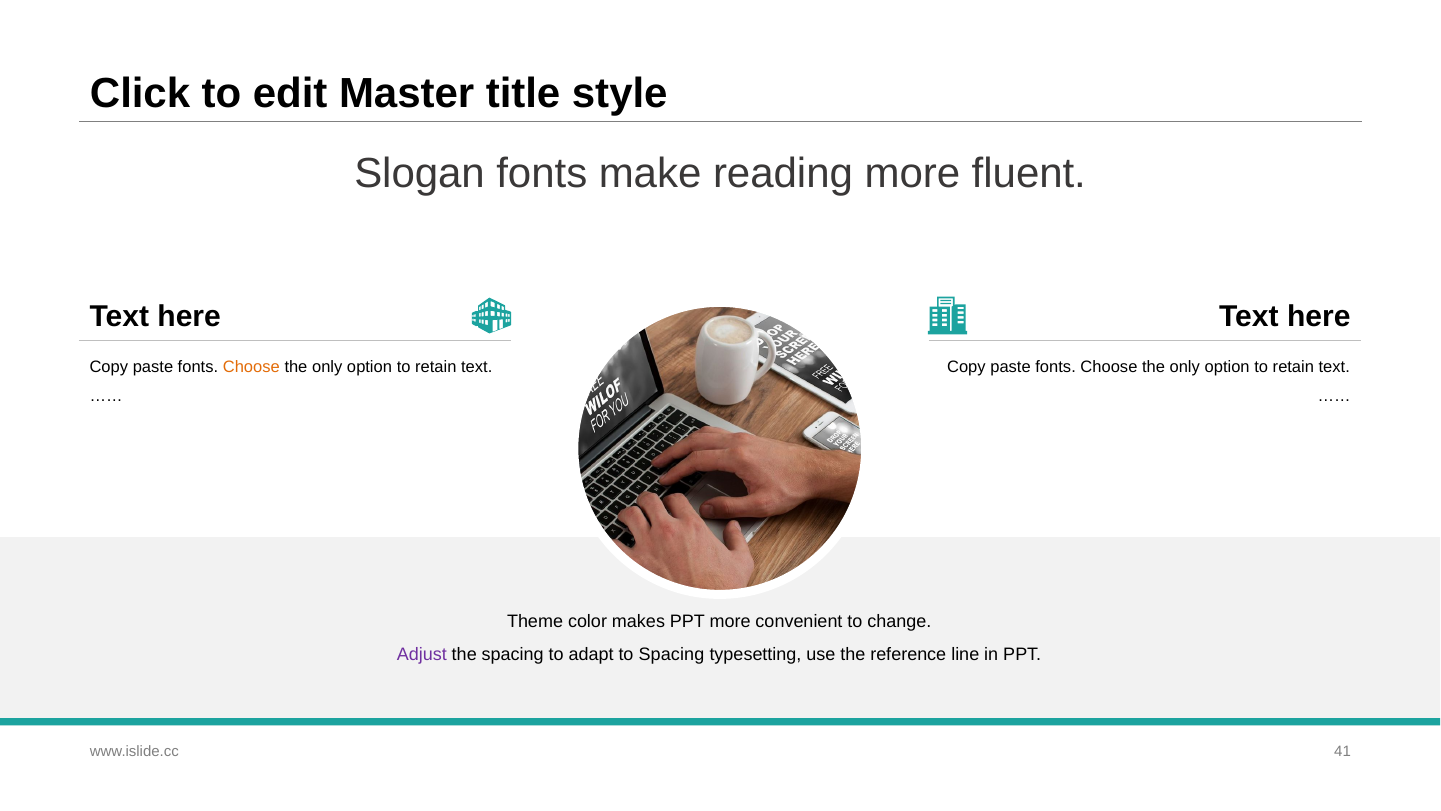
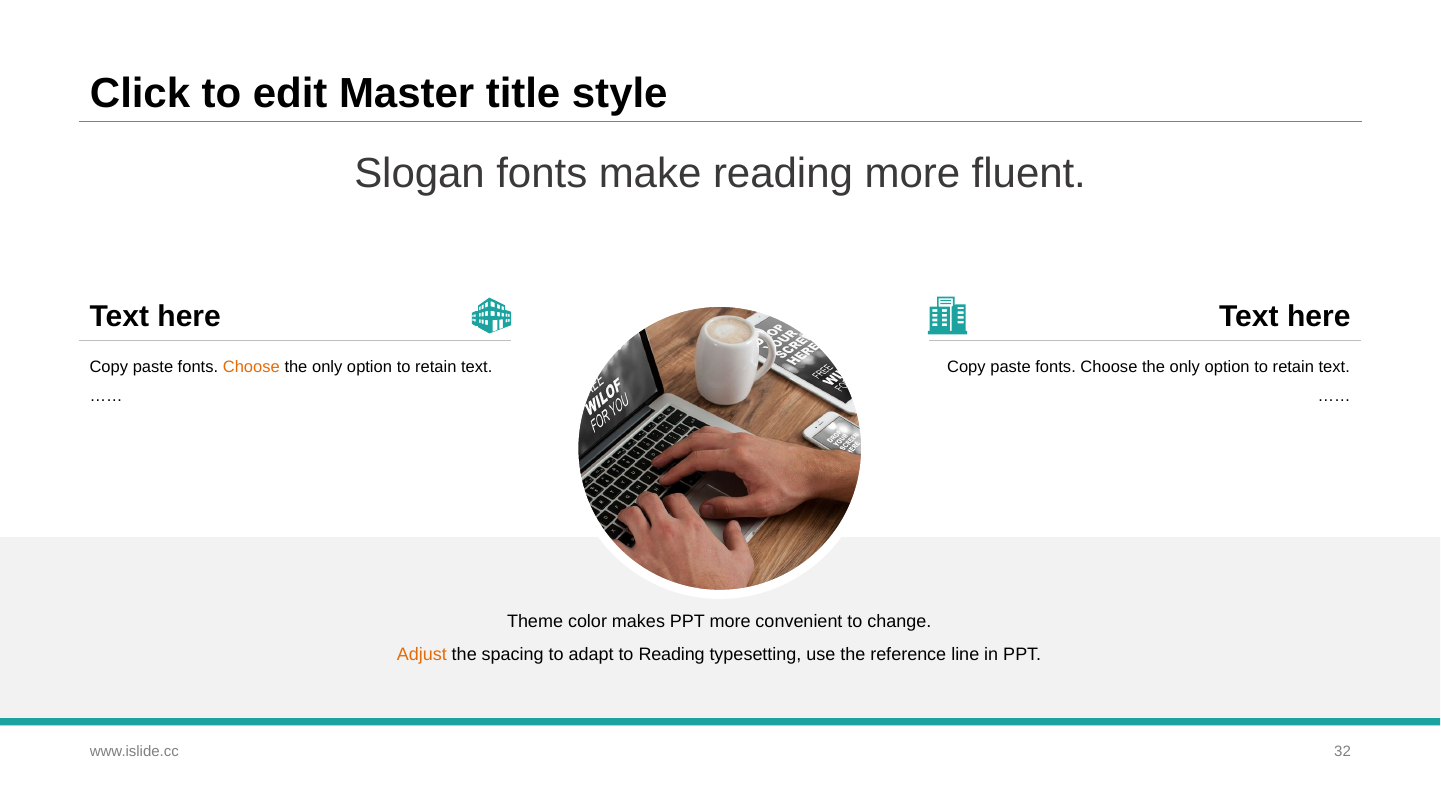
Adjust colour: purple -> orange (422, 654)
to Spacing: Spacing -> Reading (672, 654)
41: 41 -> 32 (1343, 751)
